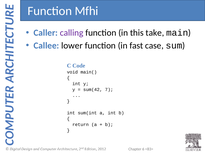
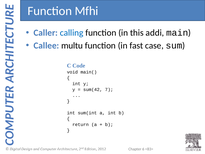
calling colour: purple -> blue (72, 33)
take: take -> addi (155, 33)
lower: lower -> multu (72, 46)
